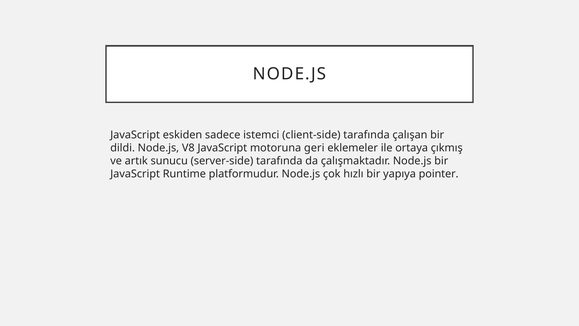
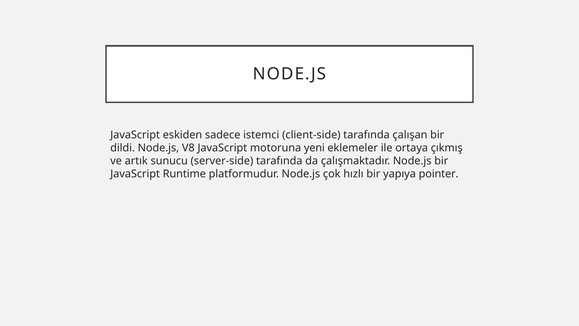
geri: geri -> yeni (314, 148)
